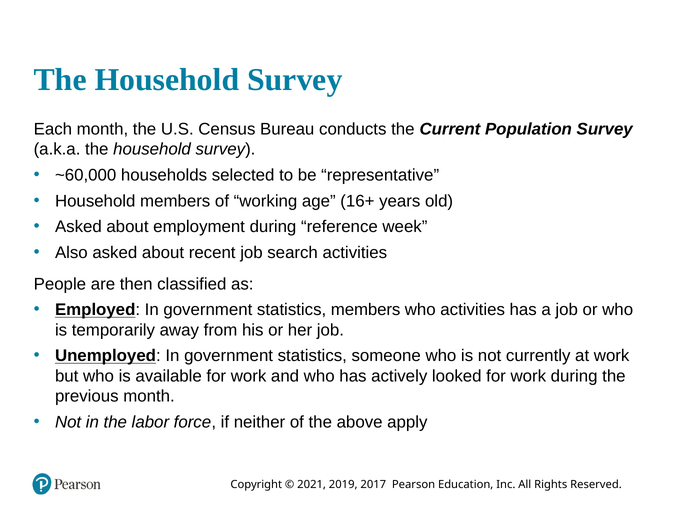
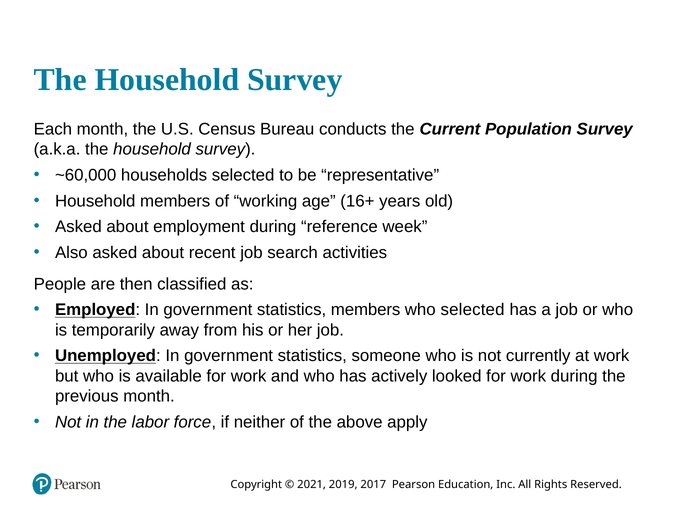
who activities: activities -> selected (473, 310)
